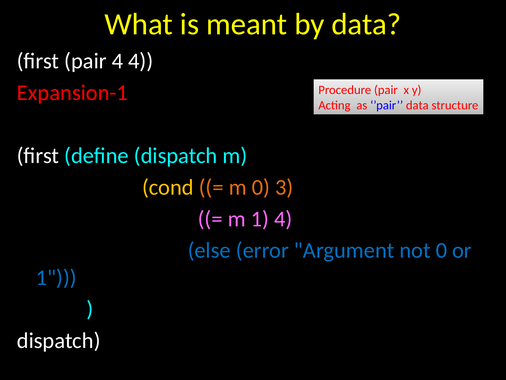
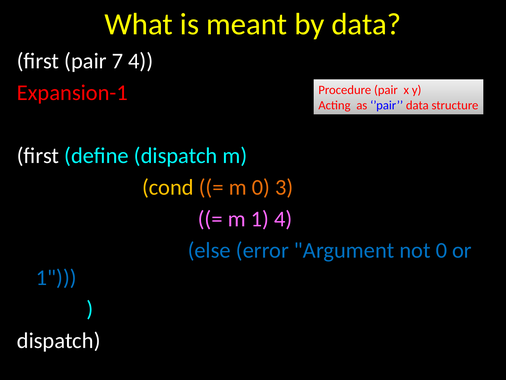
pair 4: 4 -> 7 (117, 61)
